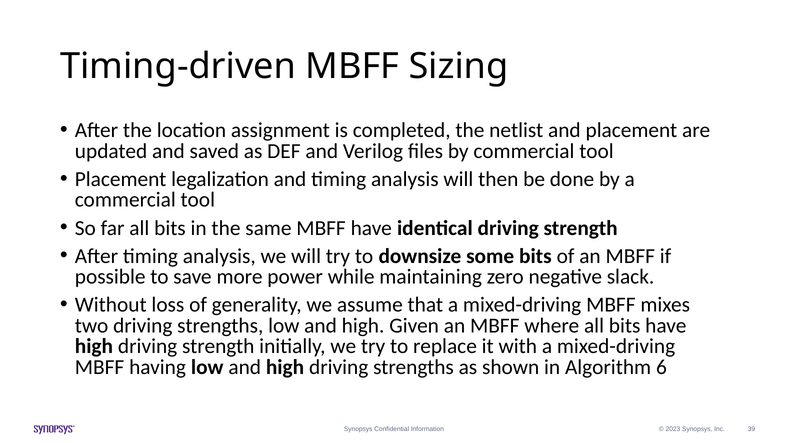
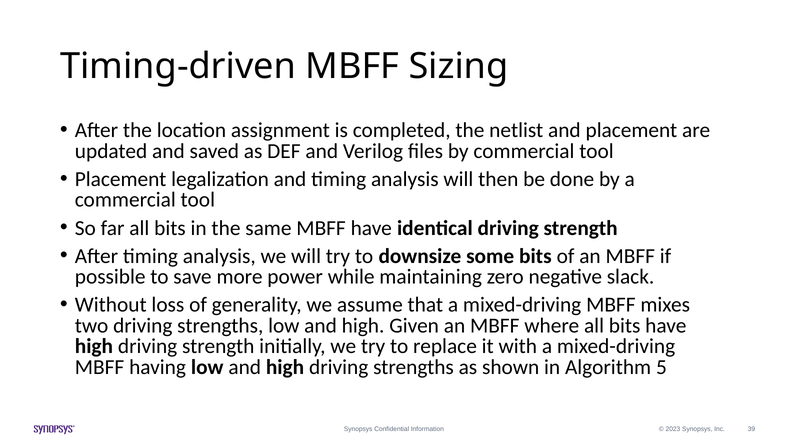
6: 6 -> 5 (661, 367)
